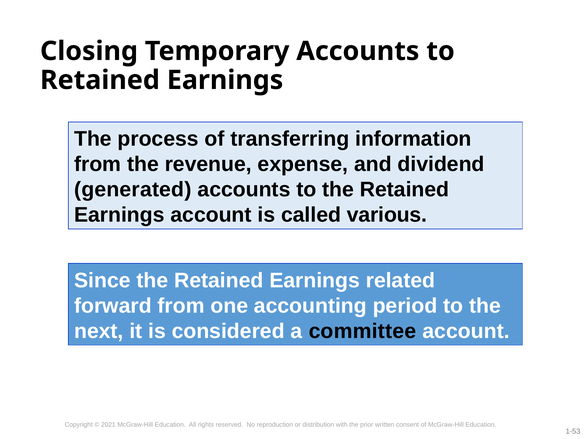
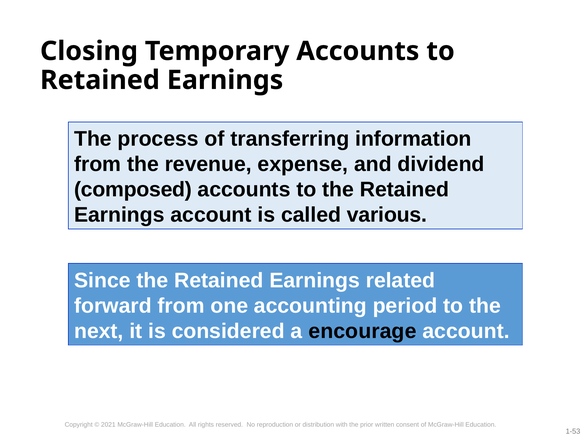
generated: generated -> composed (133, 190)
committee: committee -> encourage (362, 331)
